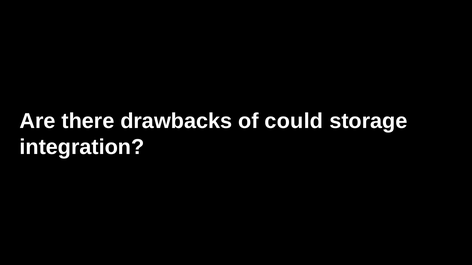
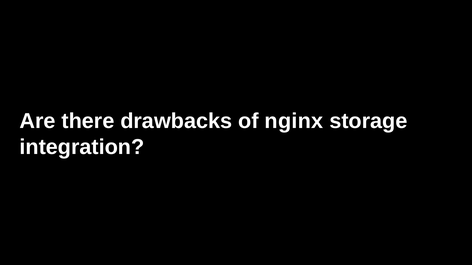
could: could -> nginx (294, 121)
